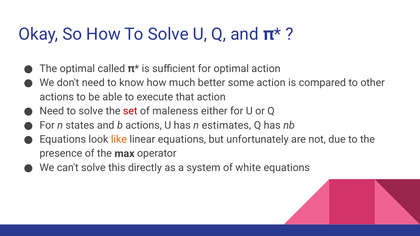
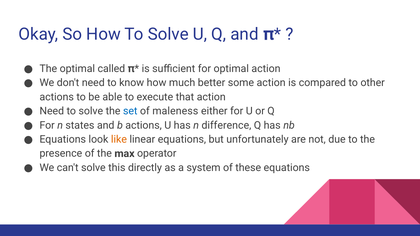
set colour: red -> blue (130, 111)
estimates: estimates -> difference (226, 125)
white: white -> these (248, 168)
